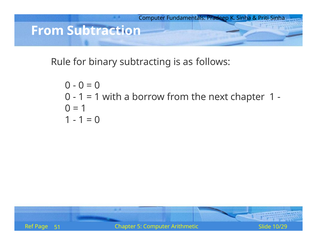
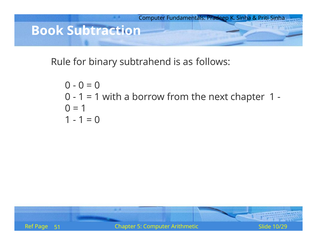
From: From -> Book (47, 31)
subtracting: subtracting -> subtrahend (145, 62)
